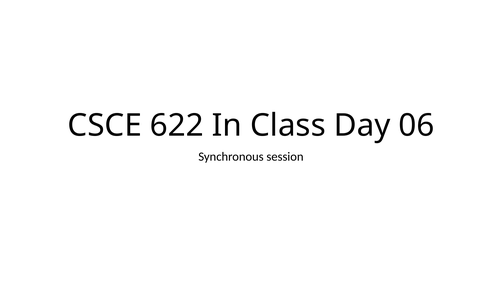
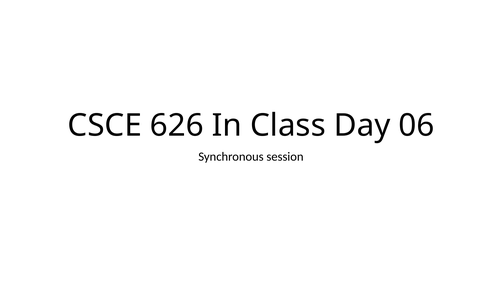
622: 622 -> 626 (177, 125)
